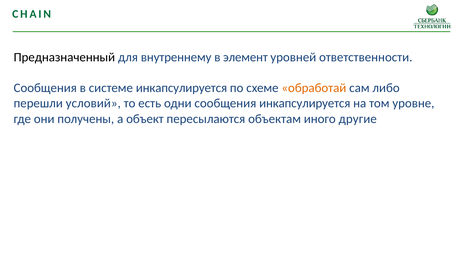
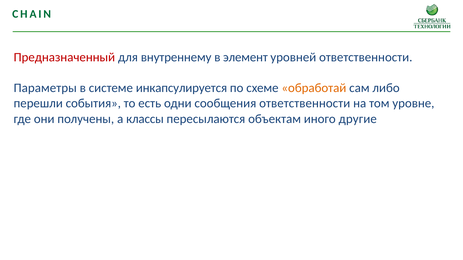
Предназначенный colour: black -> red (64, 57)
Сообщения: Сообщения -> Параметры (45, 88)
условий: условий -> события (93, 104)
сообщения инкапсулируется: инкапсулируется -> ответственности (305, 104)
объект: объект -> классы (145, 119)
